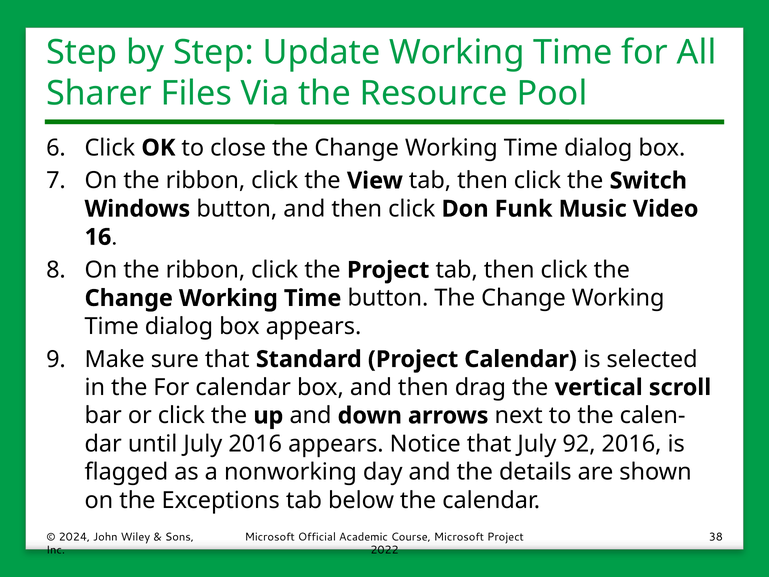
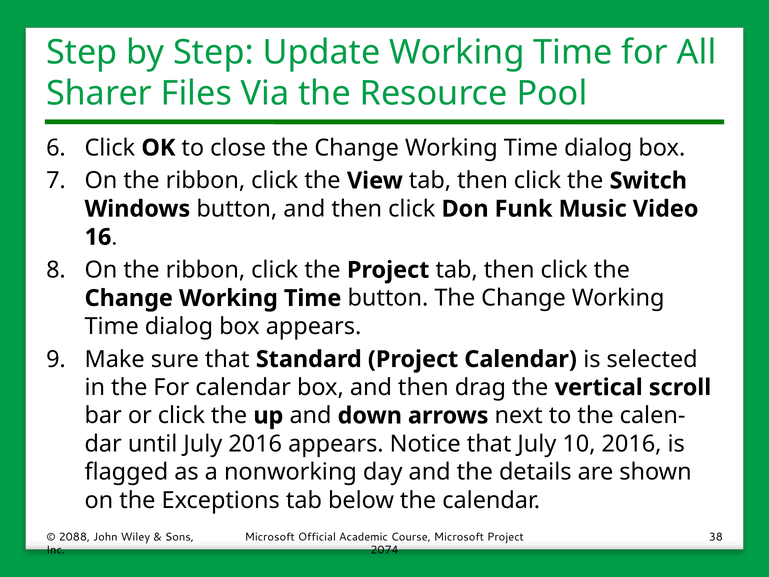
92: 92 -> 10 (579, 444)
2024: 2024 -> 2088 (74, 537)
2022: 2022 -> 2074 (385, 550)
